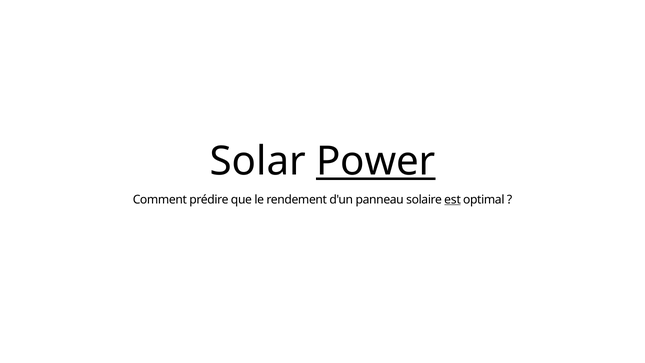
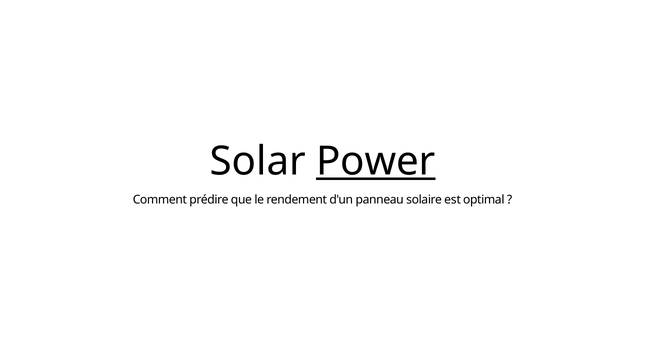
est underline: present -> none (453, 199)
